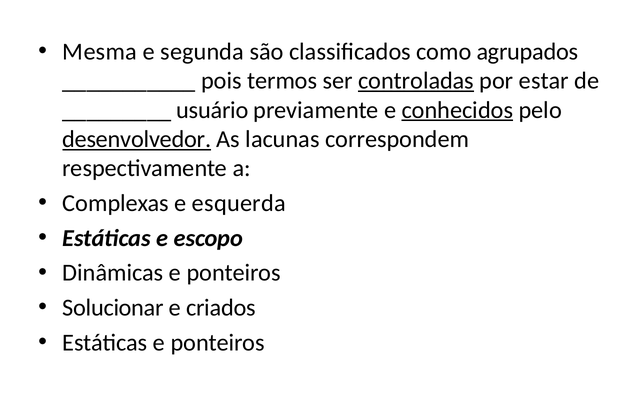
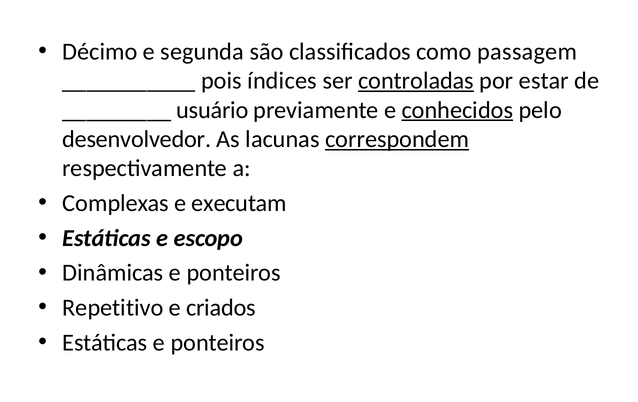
Mesma: Mesma -> Décimo (100, 52)
agrupados: agrupados -> passagem (527, 52)
termos: termos -> índices (282, 81)
desenvolvedor underline: present -> none (137, 139)
correspondem underline: none -> present (397, 139)
esquerda: esquerda -> executam (239, 203)
Solucionar: Solucionar -> Repetitivo (113, 308)
